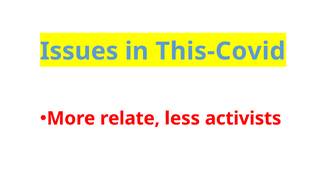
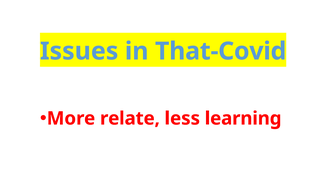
This-Covid: This-Covid -> That-Covid (221, 51)
activists: activists -> learning (243, 119)
